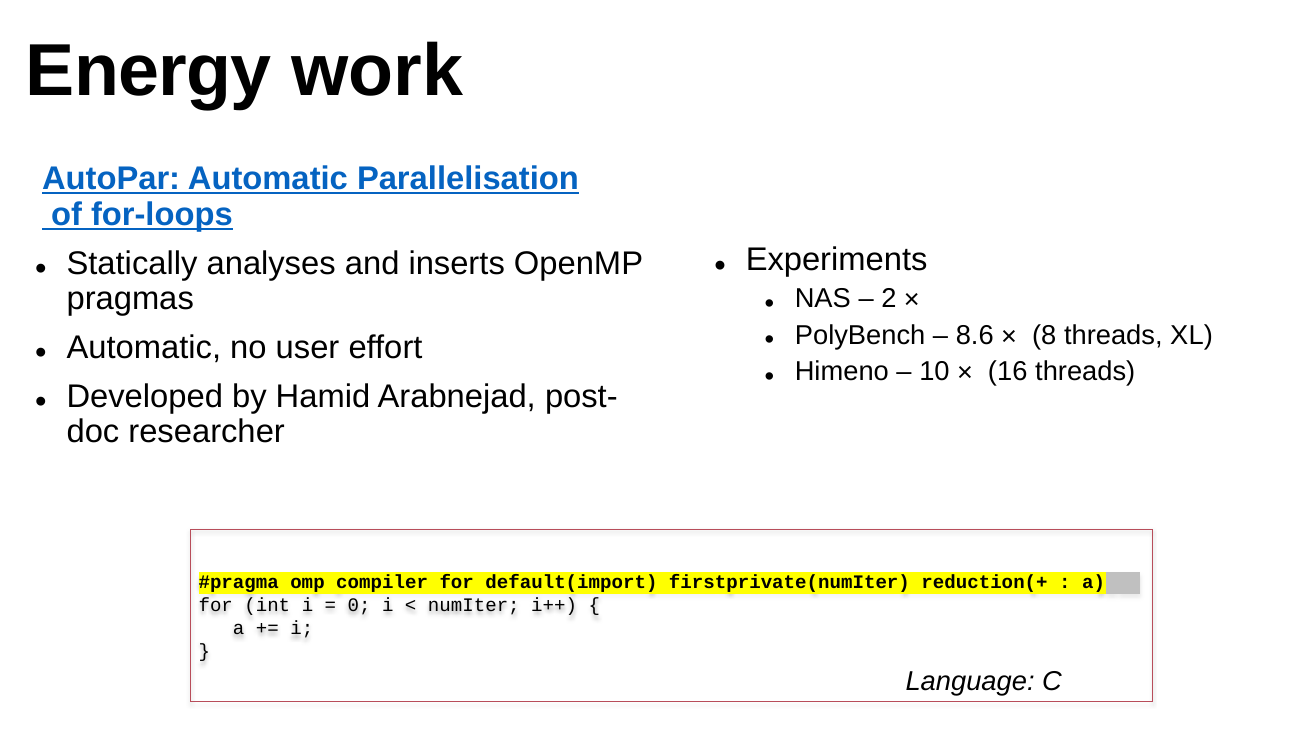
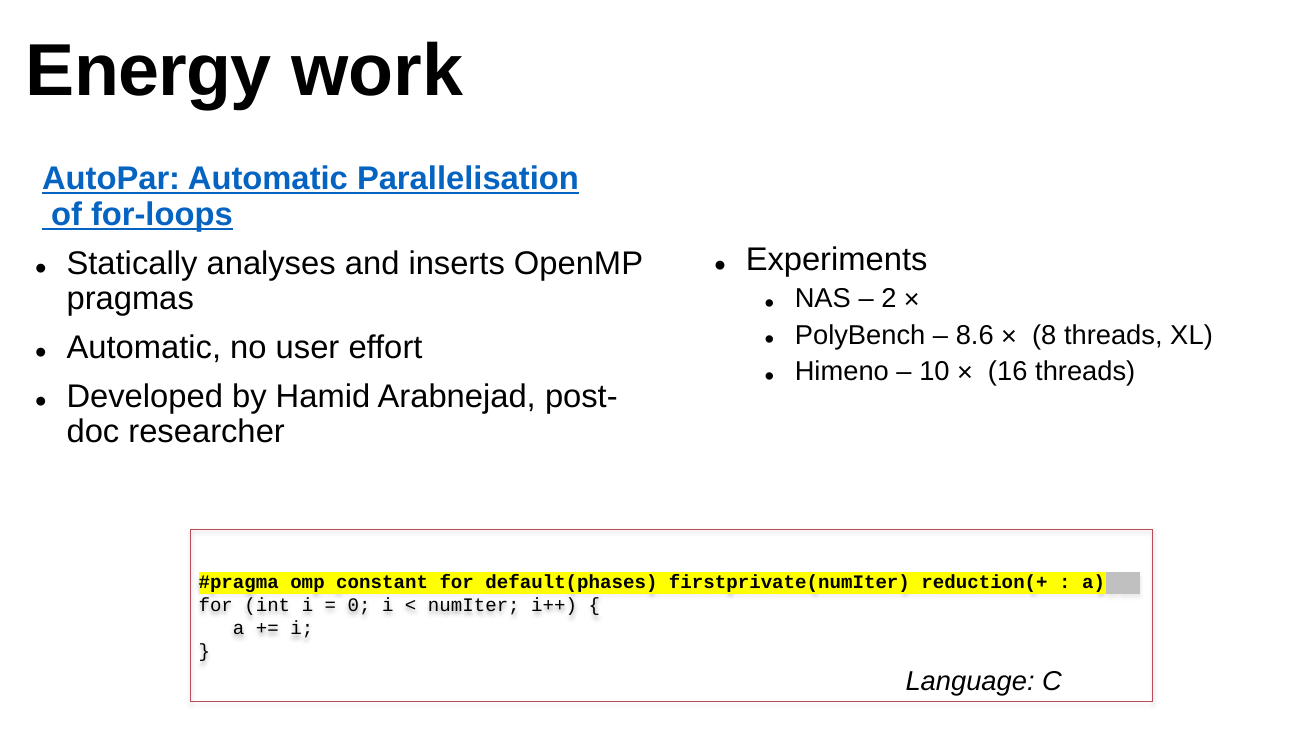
compiler: compiler -> constant (382, 582)
default(import: default(import -> default(phases (571, 582)
